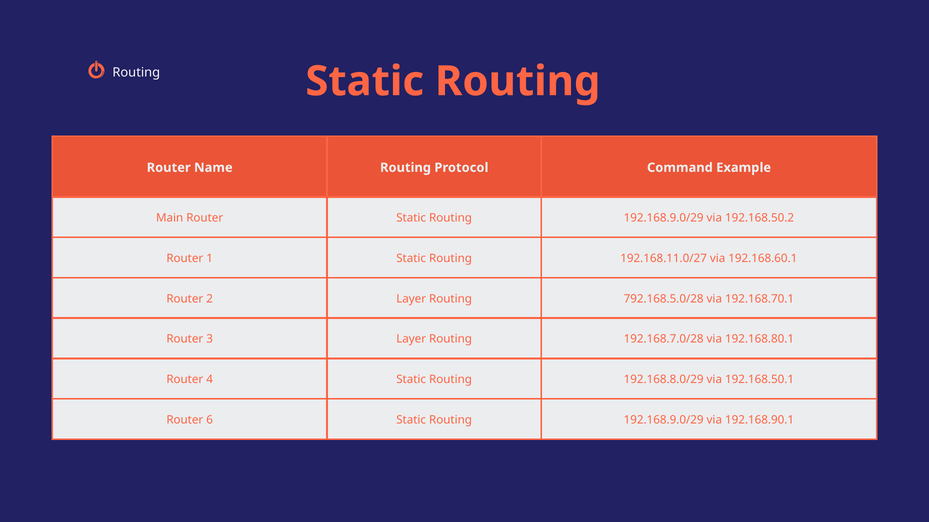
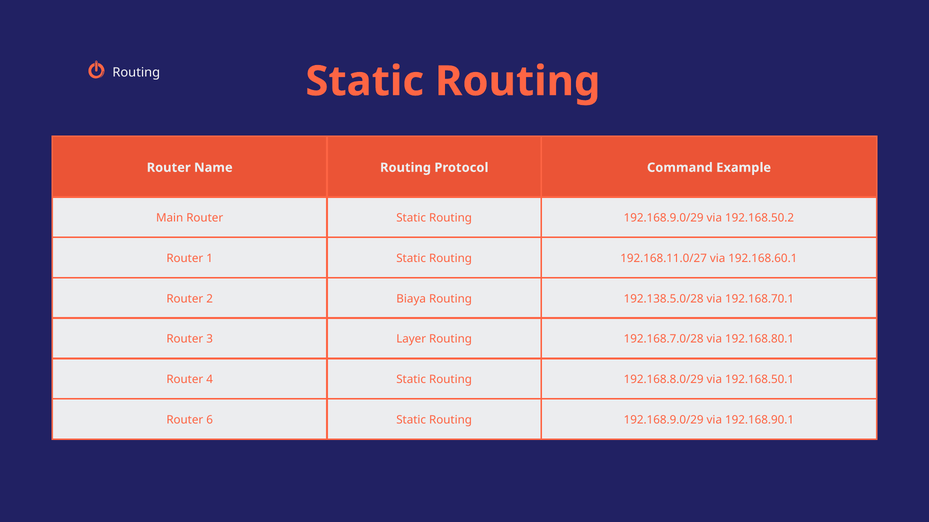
2 Layer: Layer -> Biaya (411, 299)
792.168.5.0/28: 792.168.5.0/28 -> 192.138.5.0/28 (664, 299)
